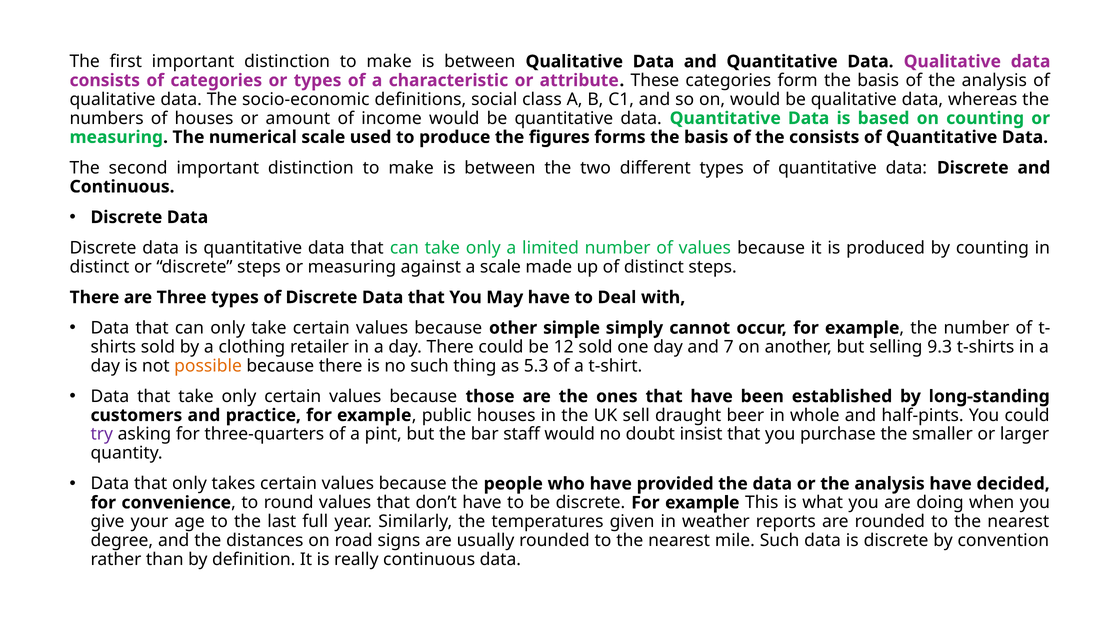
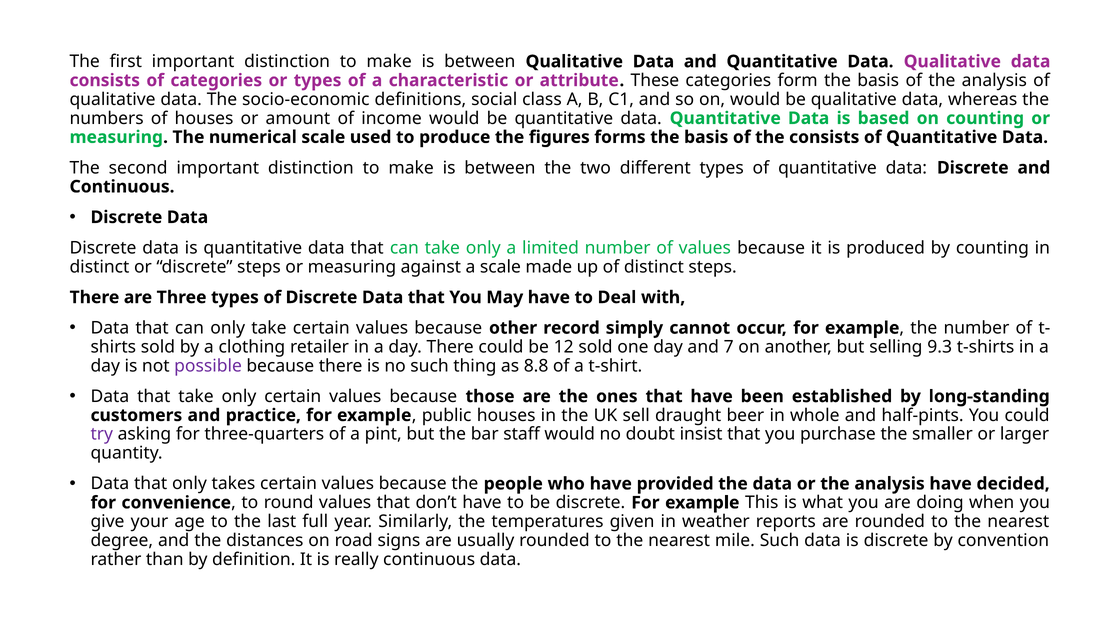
simple: simple -> record (572, 328)
possible colour: orange -> purple (208, 366)
5.3: 5.3 -> 8.8 (536, 366)
